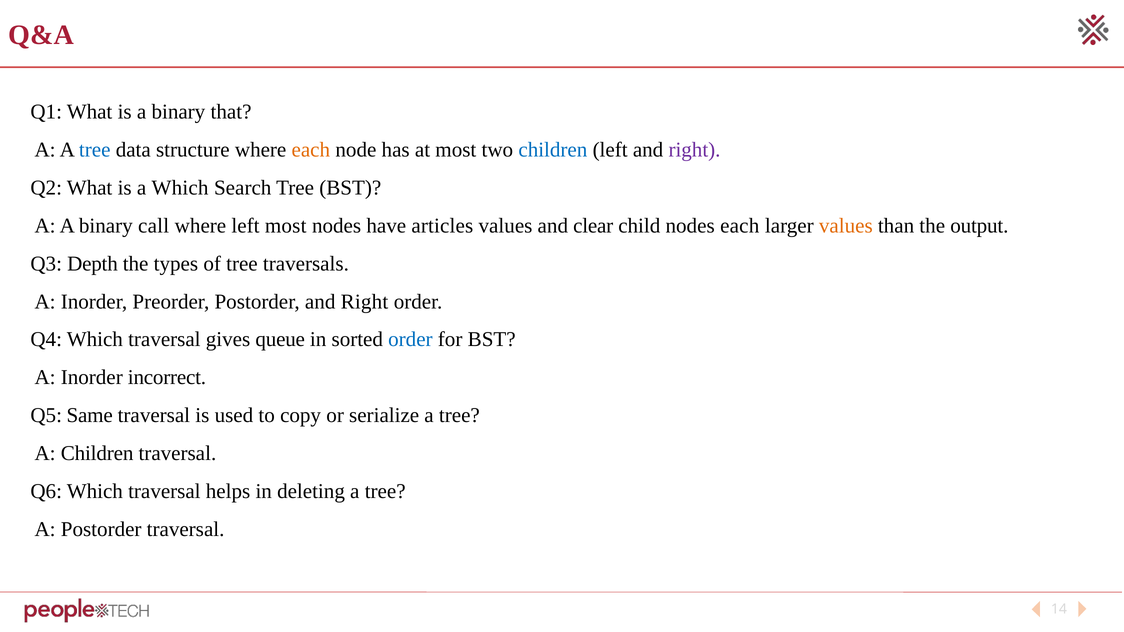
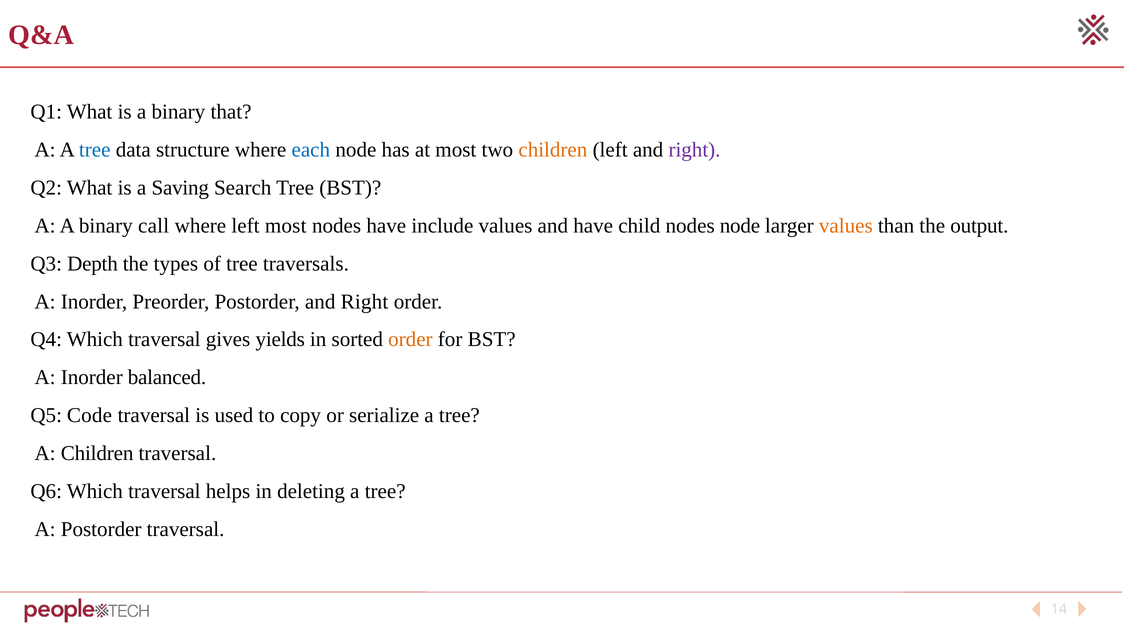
each colour: orange -> blue (311, 150)
children colour: blue -> orange (553, 150)
a Which: Which -> Saving (180, 188)
articles: articles -> include (442, 226)
and clear: clear -> have (593, 226)
nodes each: each -> node (740, 226)
queue: queue -> yields (280, 340)
order colour: blue -> orange (410, 340)
incorrect: incorrect -> balanced (167, 378)
Same: Same -> Code (89, 415)
